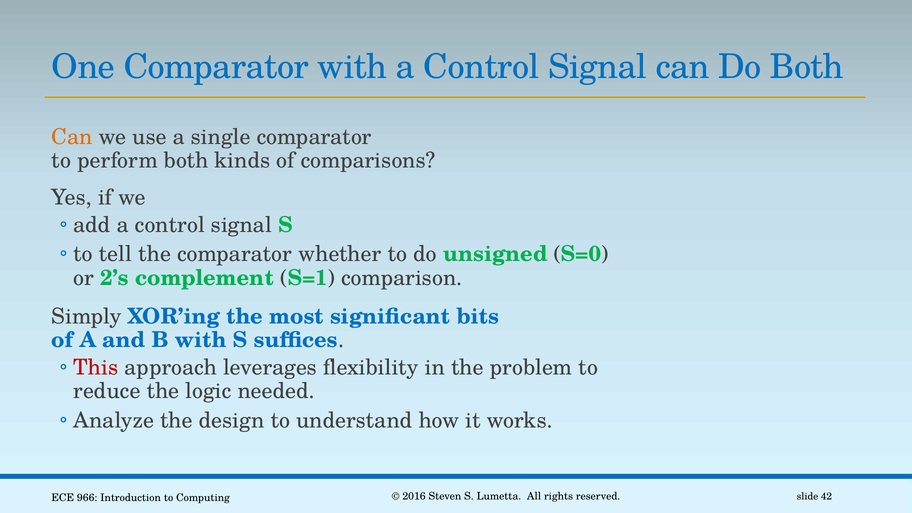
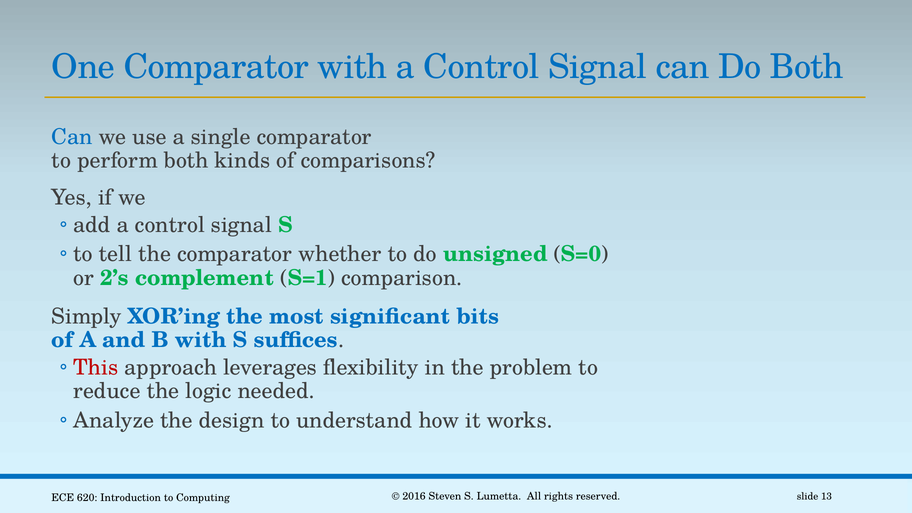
Can colour: orange -> blue (72, 137)
966: 966 -> 620 (87, 498)
42: 42 -> 13 (826, 496)
